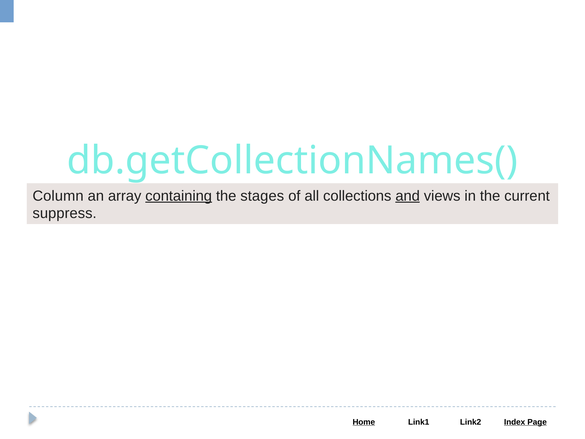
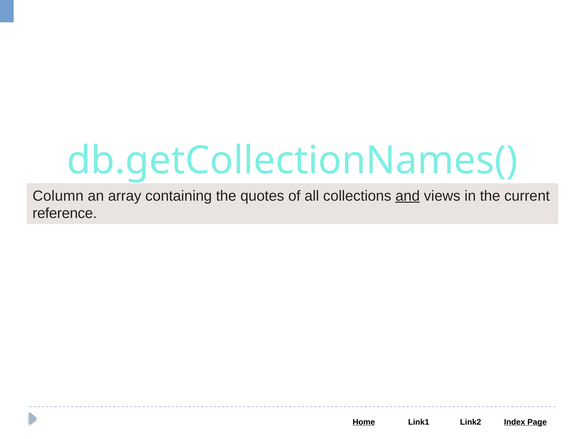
containing underline: present -> none (179, 196)
stages: stages -> quotes (262, 196)
suppress: suppress -> reference (65, 213)
